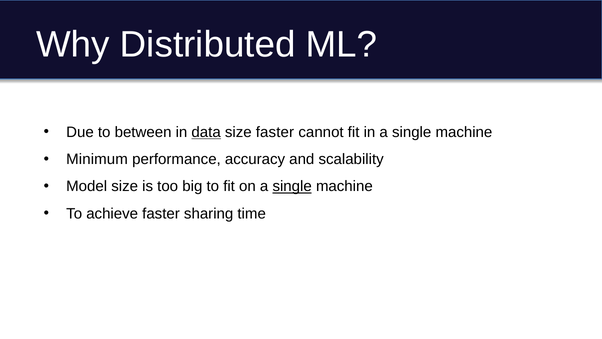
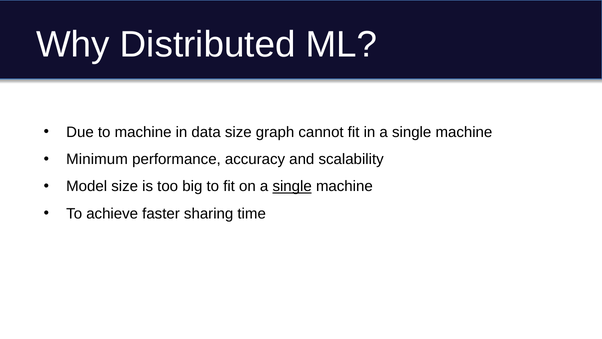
to between: between -> machine (143, 132)
data underline: present -> none (206, 132)
size faster: faster -> graph (275, 132)
